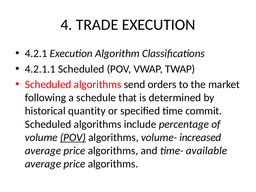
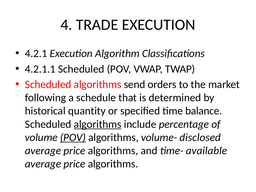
commit: commit -> balance (204, 111)
algorithms underline: none -> present (98, 124)
increased: increased -> disclosed (200, 137)
